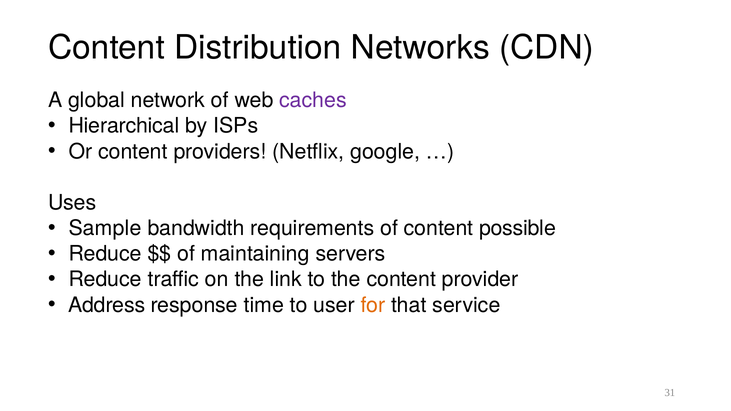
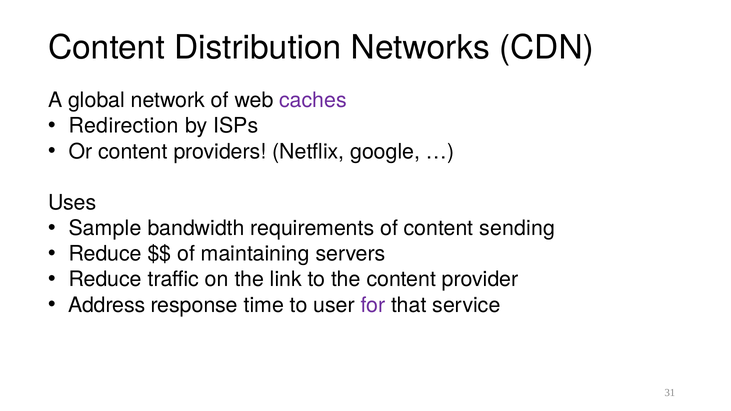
Hierarchical: Hierarchical -> Redirection (124, 126)
possible: possible -> sending (517, 228)
for colour: orange -> purple (373, 305)
